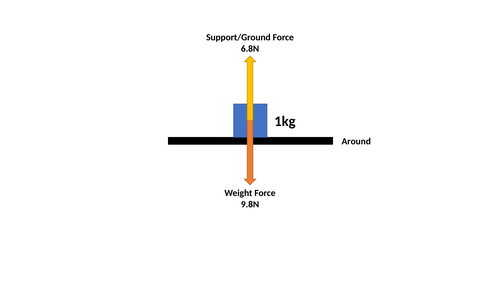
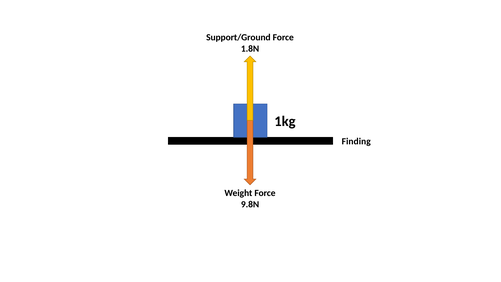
6.8N: 6.8N -> 1.8N (250, 49)
Around: Around -> Finding (356, 141)
